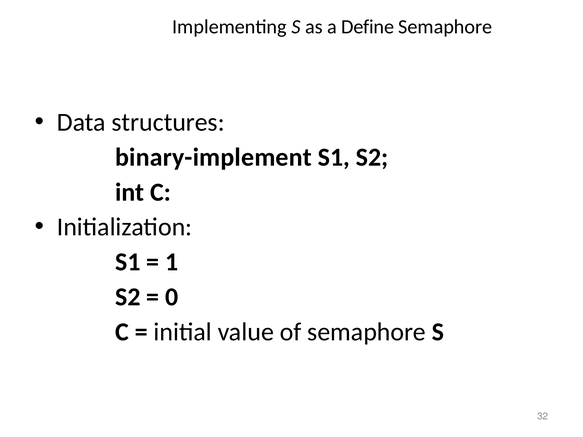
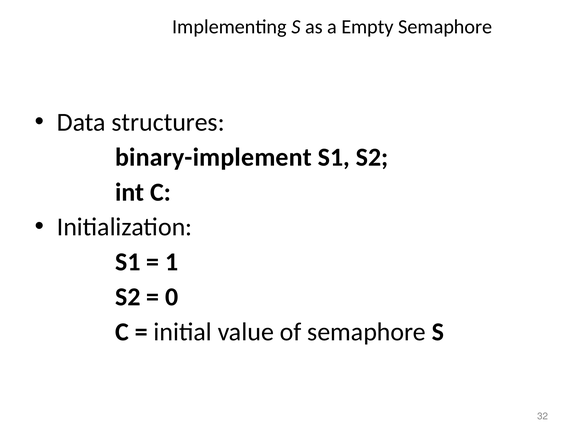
Define: Define -> Empty (368, 27)
